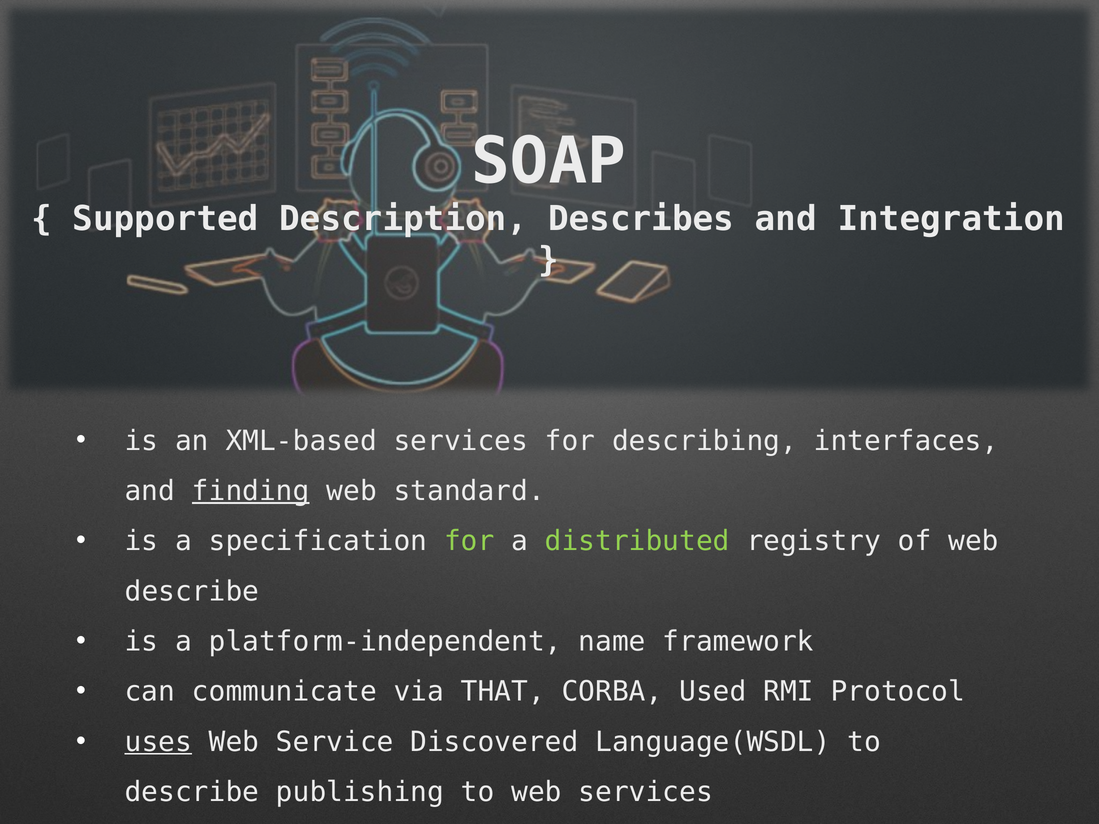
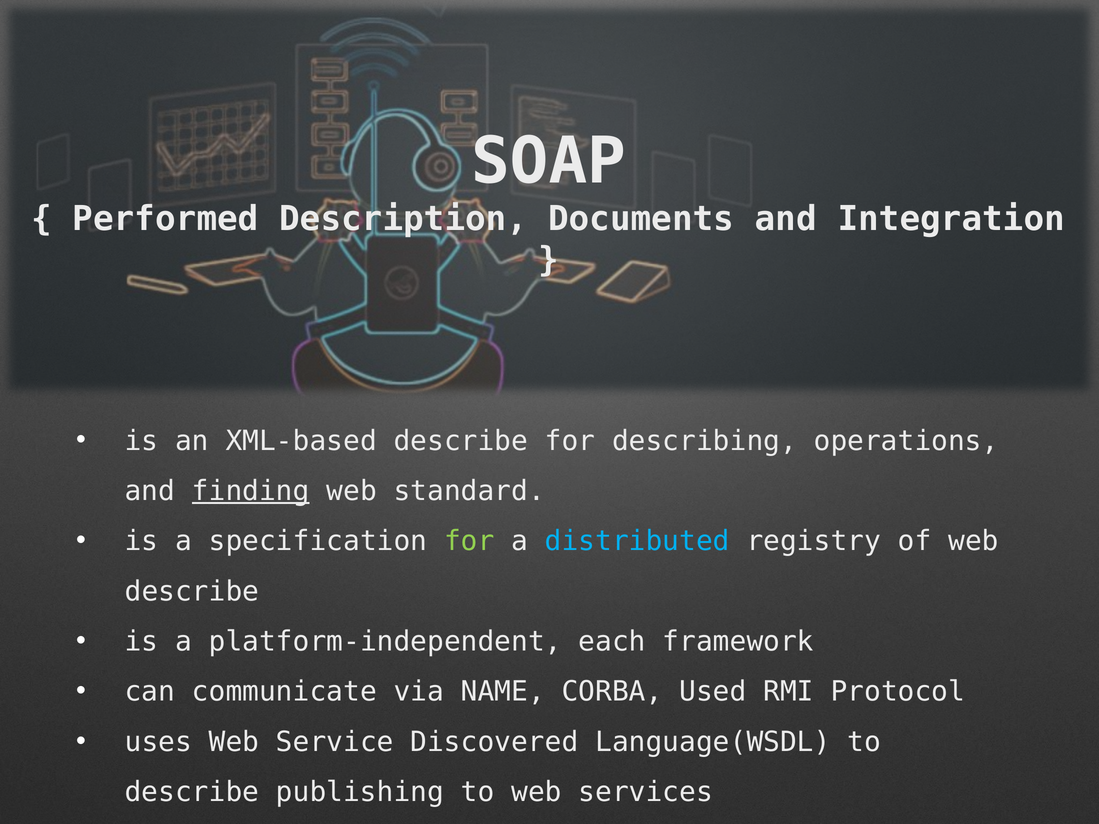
Supported: Supported -> Performed (165, 219)
Describes: Describes -> Documents (641, 219)
XML-based services: services -> describe (461, 441)
interfaces: interfaces -> operations (906, 441)
distributed colour: light green -> light blue (637, 541)
name: name -> each (612, 642)
THAT: THAT -> NAME (503, 692)
uses underline: present -> none (158, 742)
